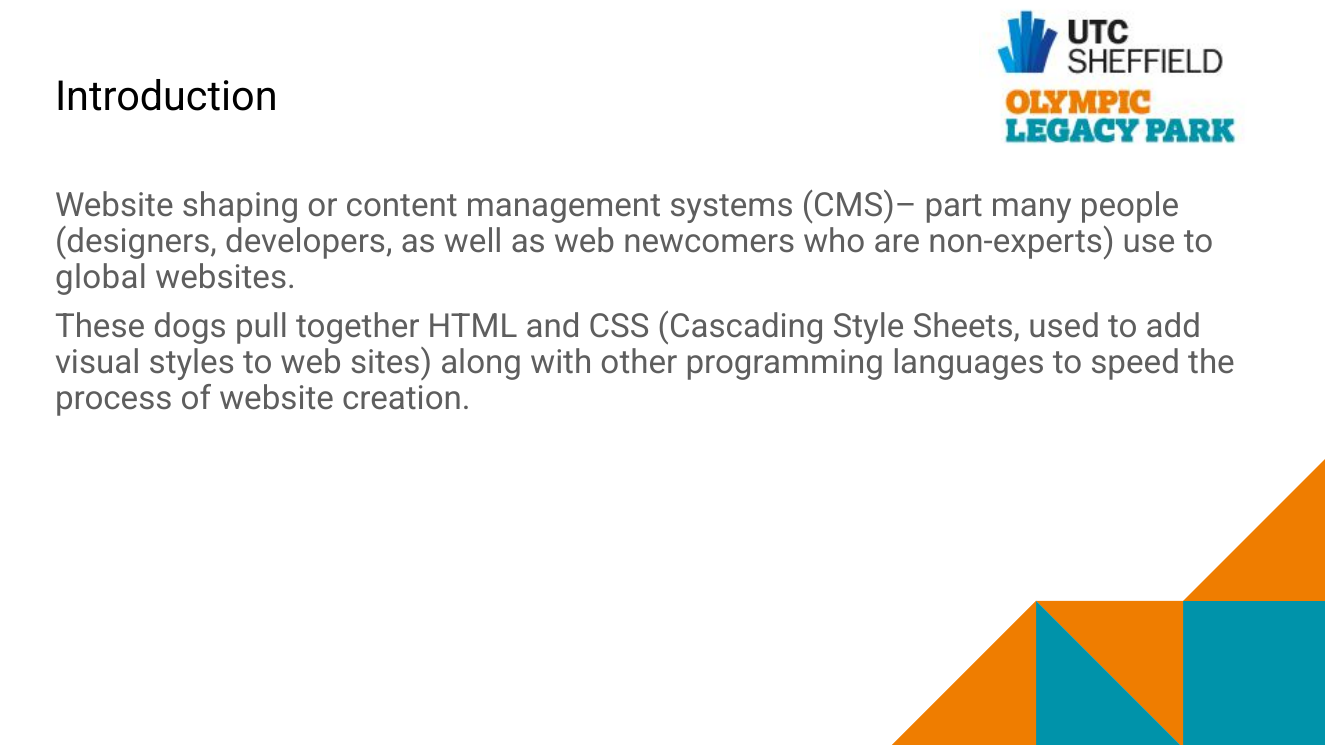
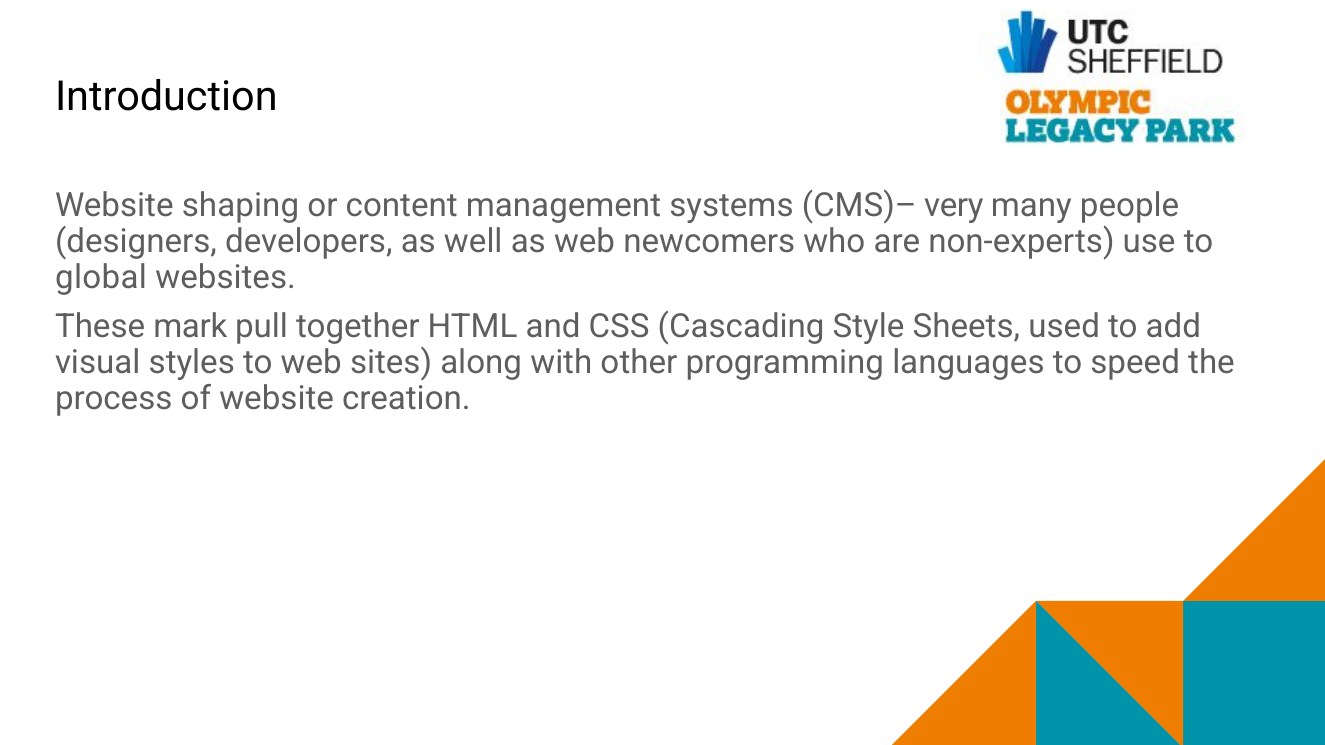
part: part -> very (954, 206)
dogs: dogs -> mark (190, 327)
